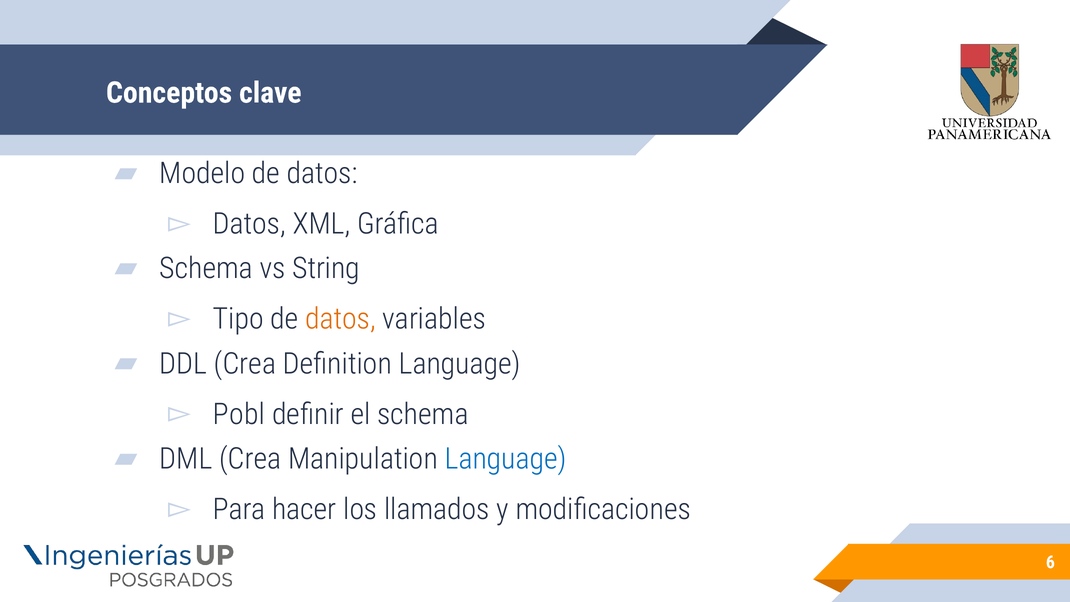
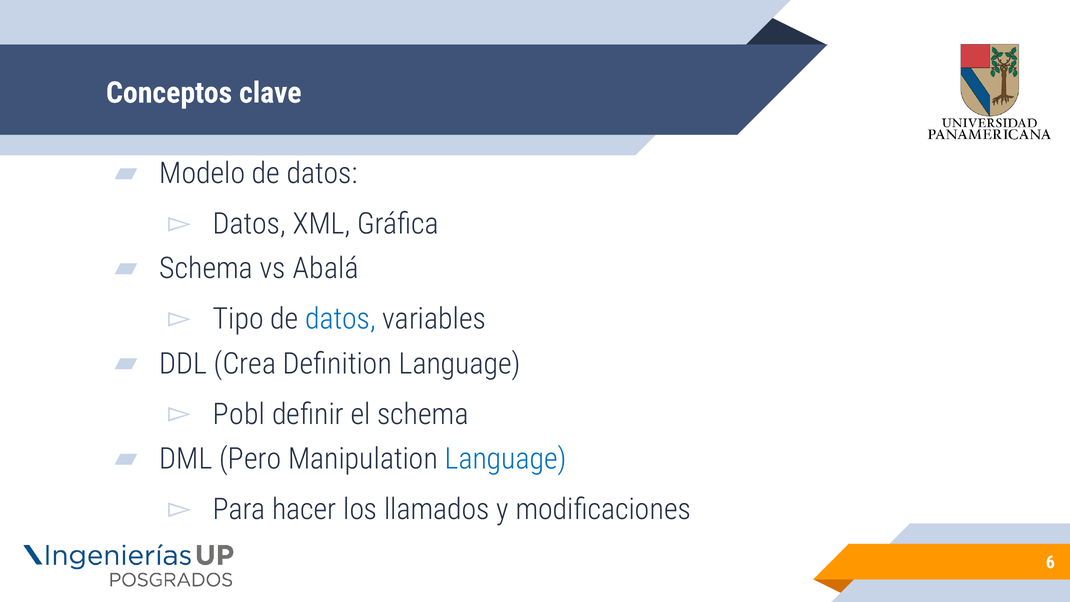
String: String -> Abalá (326, 269)
datos colour: orange -> blue (341, 319)
DML Crea: Crea -> Pero (250, 459)
